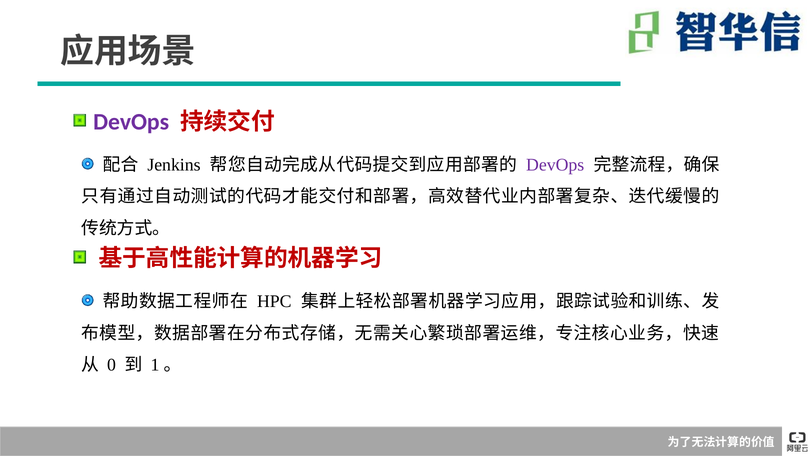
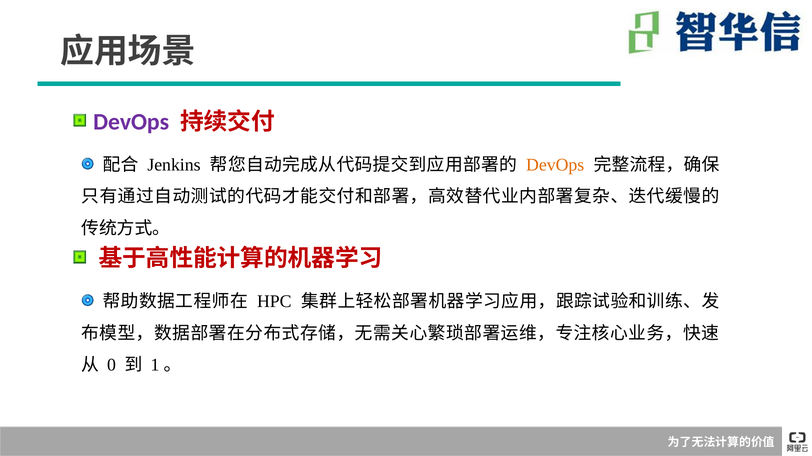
DevOps colour: purple -> orange (555, 165)
